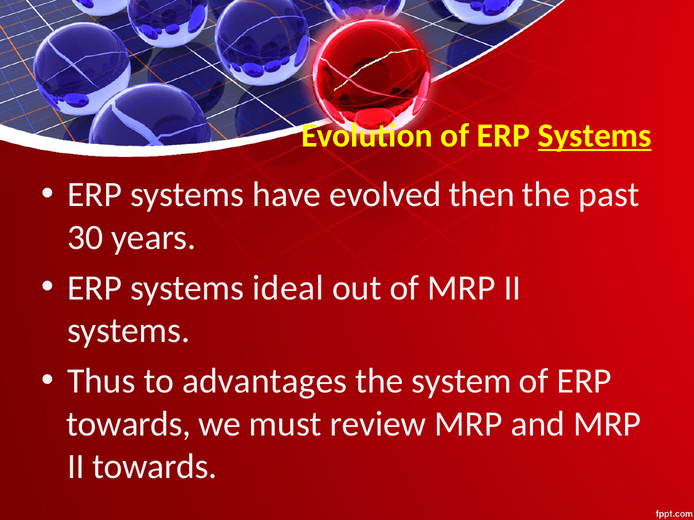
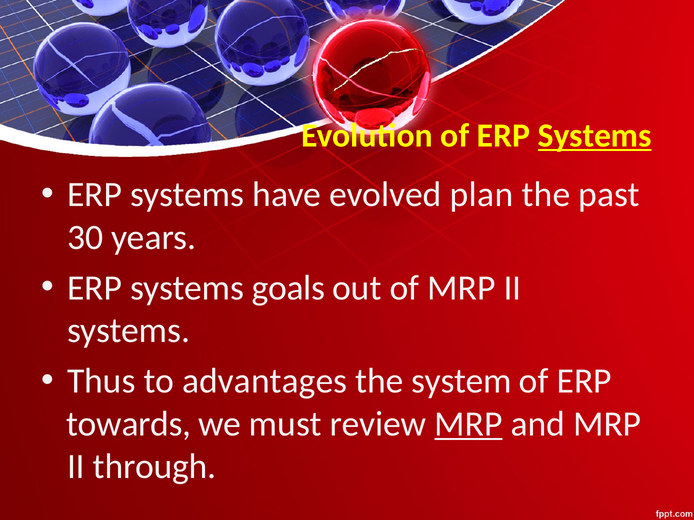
then: then -> plan (482, 195)
ideal: ideal -> goals (288, 288)
MRP underline: none -> present (468, 424)
II towards: towards -> through (155, 467)
